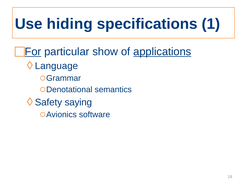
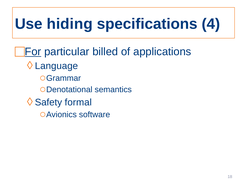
1: 1 -> 4 (211, 24)
show: show -> billed (105, 52)
applications underline: present -> none (162, 52)
saying: saying -> formal (78, 103)
